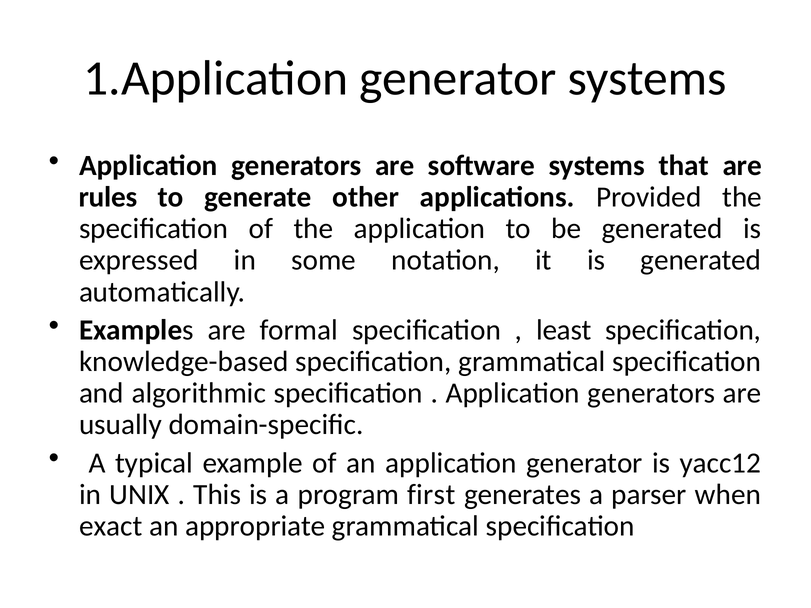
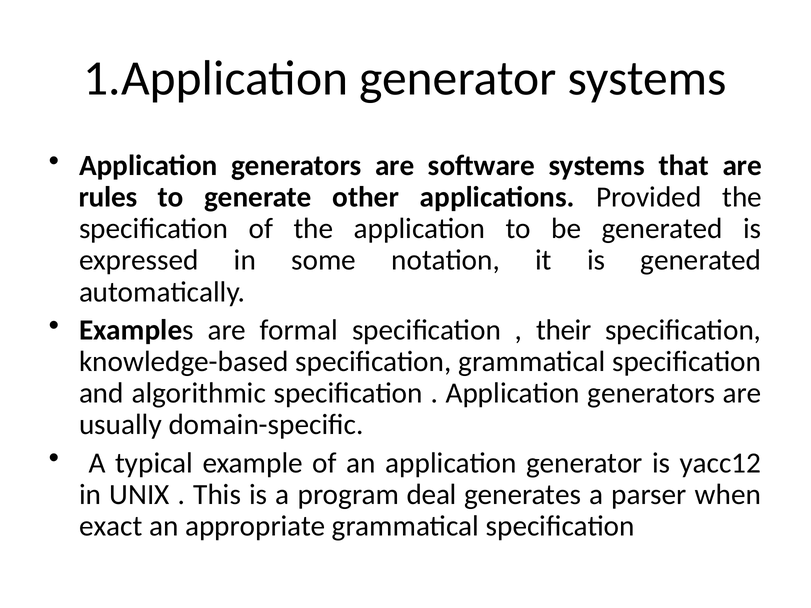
least: least -> their (564, 330)
first: first -> deal (432, 495)
